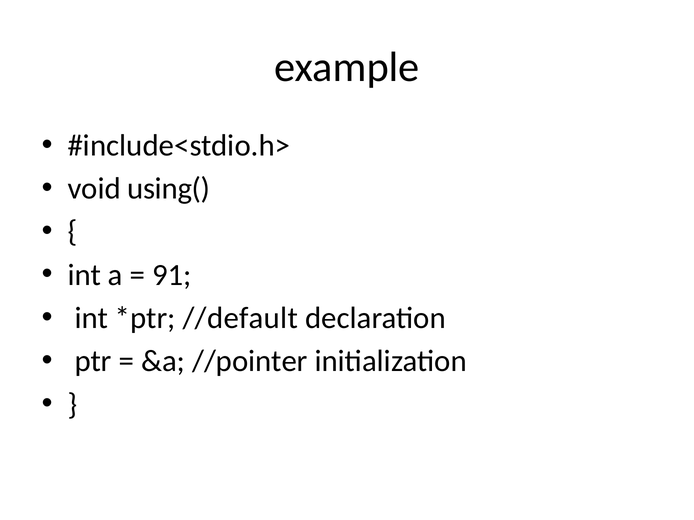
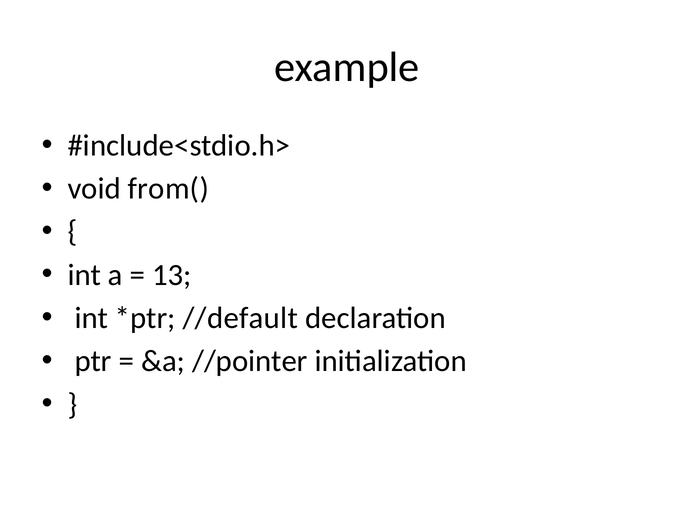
using(: using( -> from( (168, 189)
91: 91 -> 13 (172, 275)
